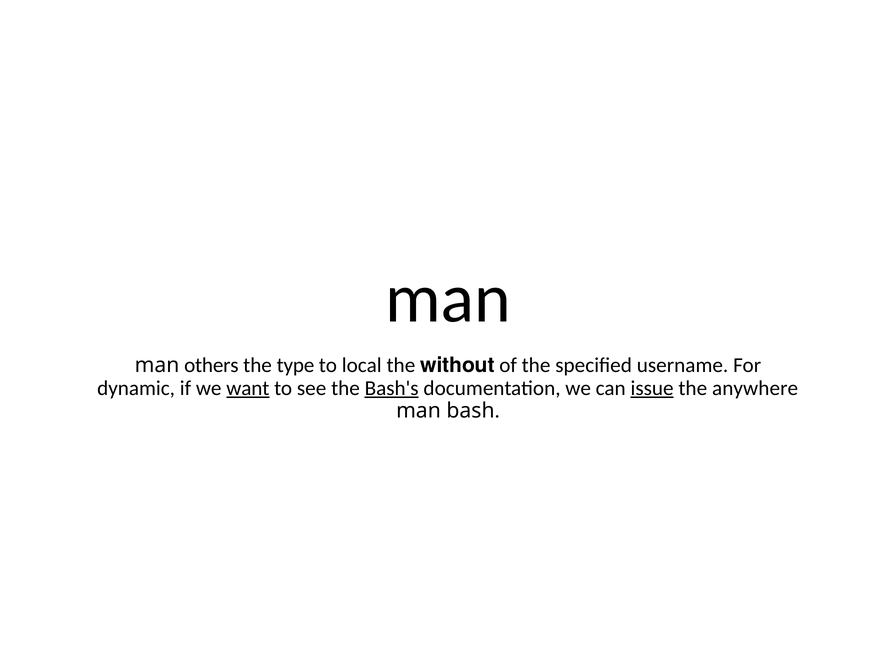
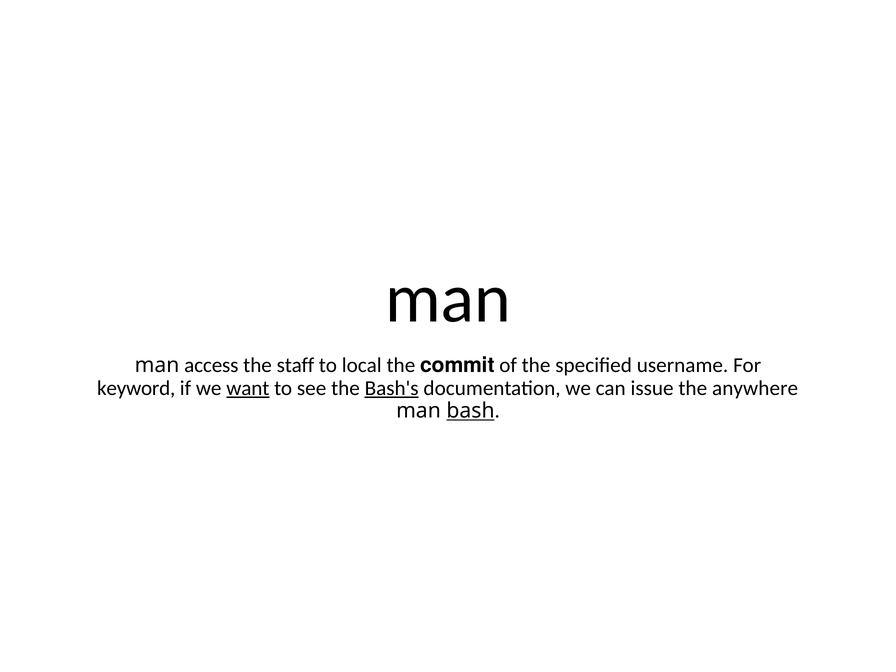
others: others -> access (211, 365)
type: type -> staff (296, 365)
without: without -> commit (458, 365)
dynamic: dynamic -> keyword (136, 388)
issue underline: present -> none (652, 388)
bash underline: none -> present (471, 411)
